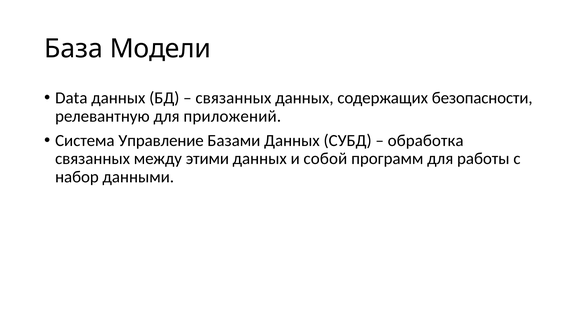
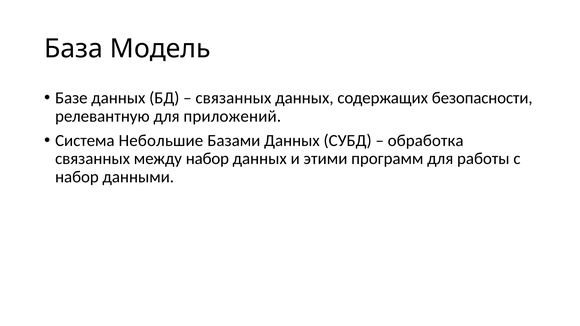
Модели: Модели -> Модель (160, 49)
Data: Data -> Базе (71, 98)
Управление: Управление -> Небольшие (161, 141)
между этими: этими -> набор (207, 159)
собой: собой -> этими (325, 159)
